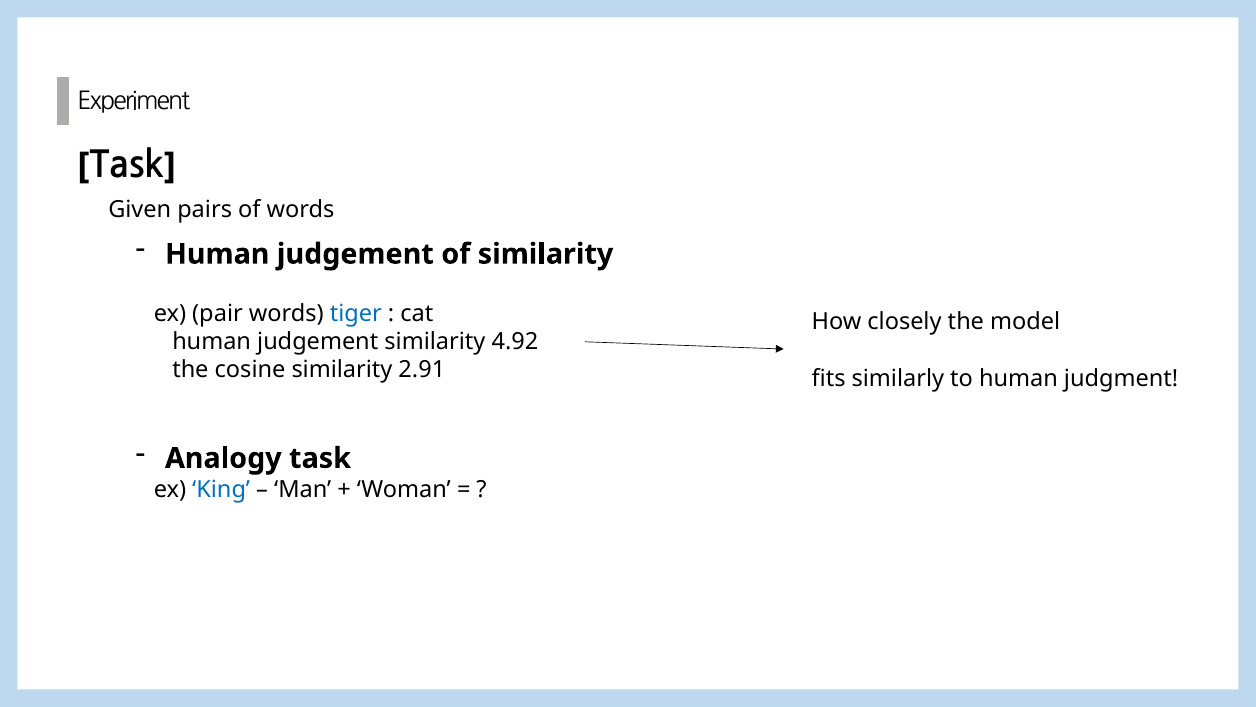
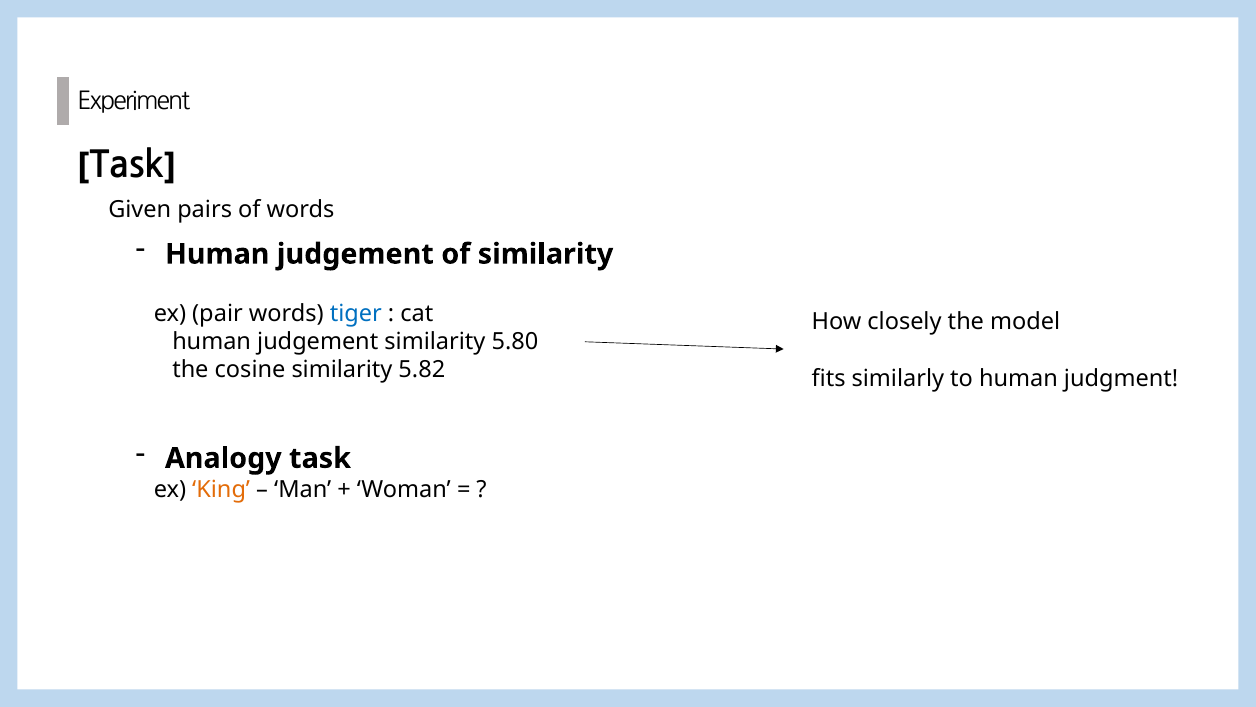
4.92: 4.92 -> 5.80 (515, 341)
2.91: 2.91 -> 5.82 (422, 370)
King colour: blue -> orange (221, 489)
